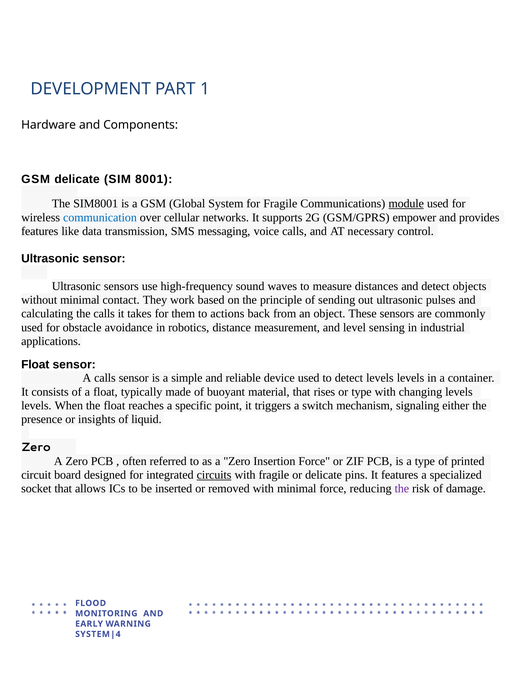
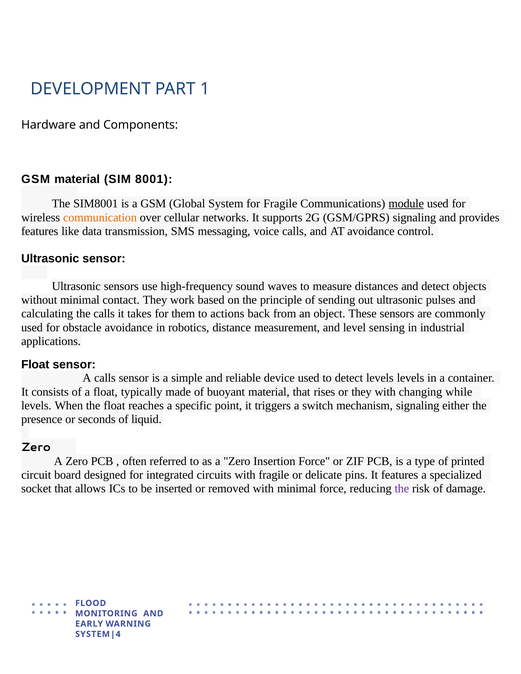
GSM delicate: delicate -> material (77, 179)
communication colour: blue -> orange (100, 218)
GSM/GPRS empower: empower -> signaling (414, 218)
AT necessary: necessary -> avoidance (371, 231)
or type: type -> they (362, 392)
changing levels: levels -> while (459, 392)
insights: insights -> seconds (97, 419)
circuits underline: present -> none (214, 475)
